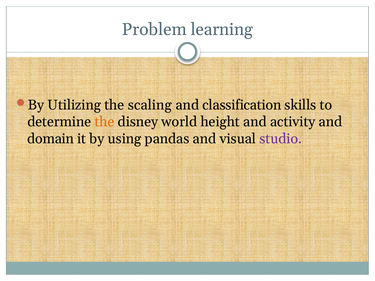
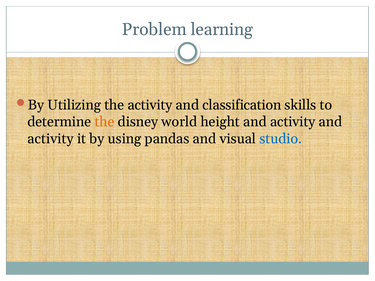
the scaling: scaling -> activity (150, 105)
domain: domain -> activity (50, 139)
studio colour: purple -> blue (281, 139)
